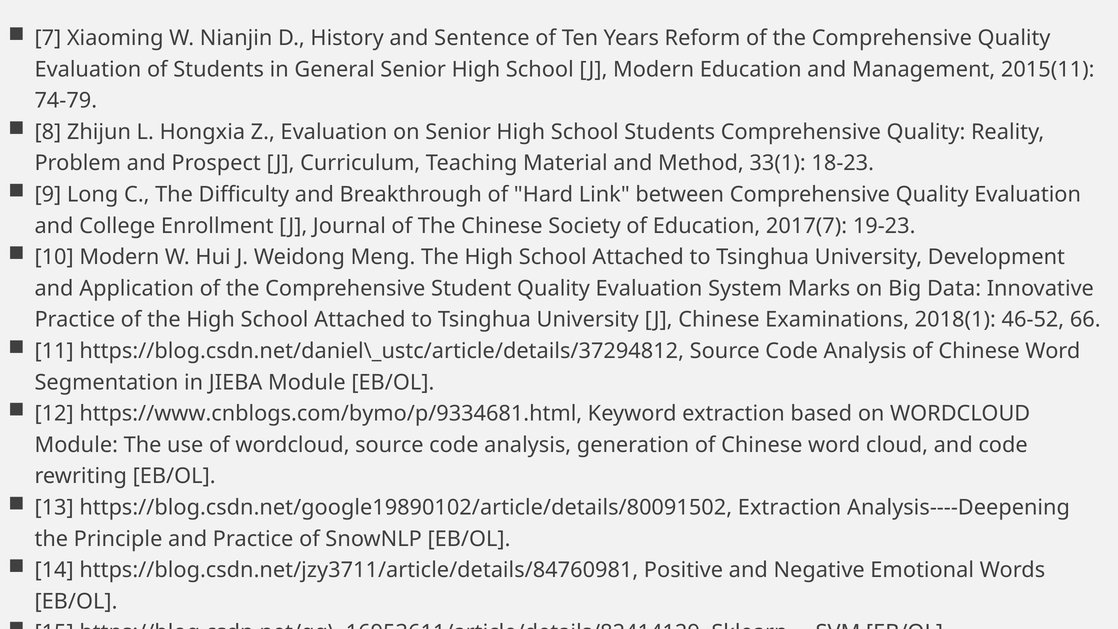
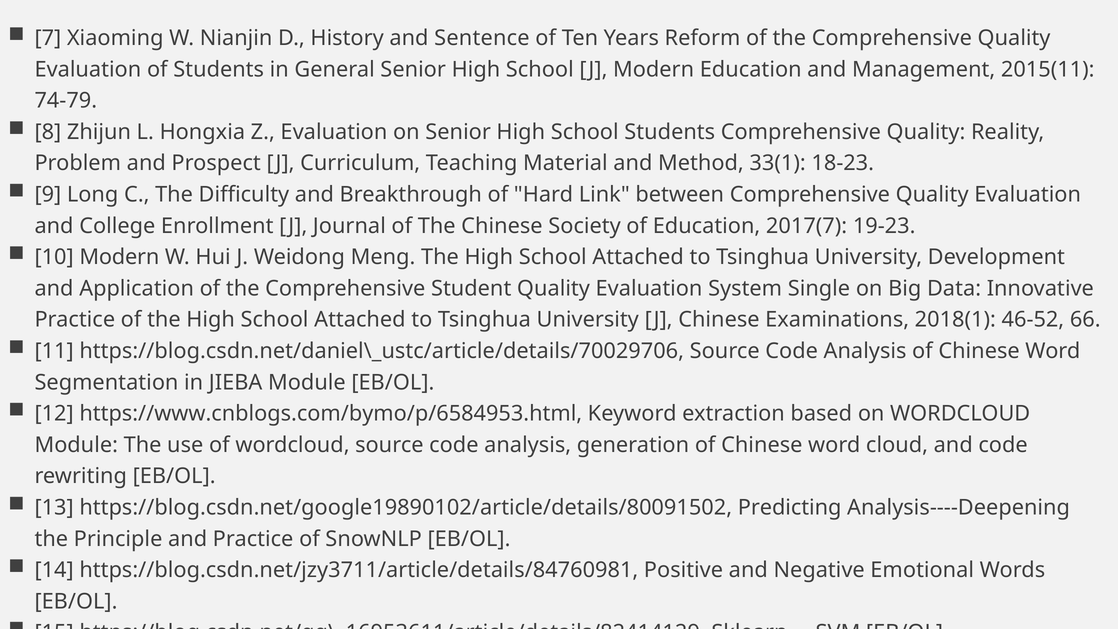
Marks: Marks -> Single (819, 288)
https://blog.csdn.net/daniel\_ustc/article/details/37294812: https://blog.csdn.net/daniel\_ustc/article/details/37294812 -> https://blog.csdn.net/daniel\_ustc/article/details/70029706 (382, 351)
https://www.cnblogs.com/bymo/p/9334681.html: https://www.cnblogs.com/bymo/p/9334681.html -> https://www.cnblogs.com/bymo/p/6584953.html (331, 414)
https://blog.csdn.net/google19890102/article/details/80091502 Extraction: Extraction -> Predicting (790, 507)
